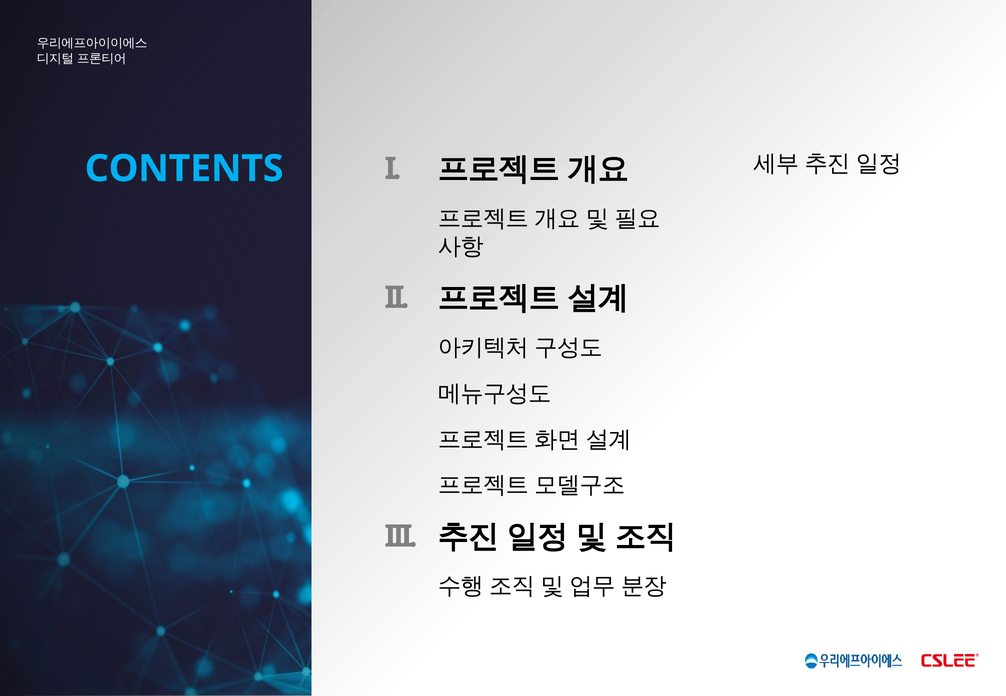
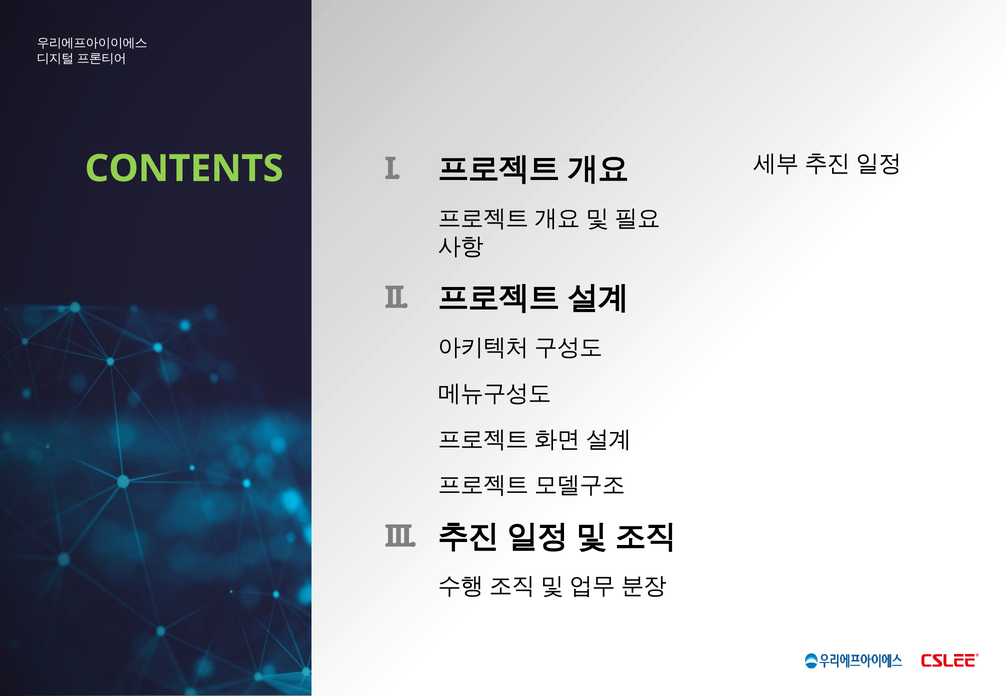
CONTENTS colour: light blue -> light green (184, 169)
